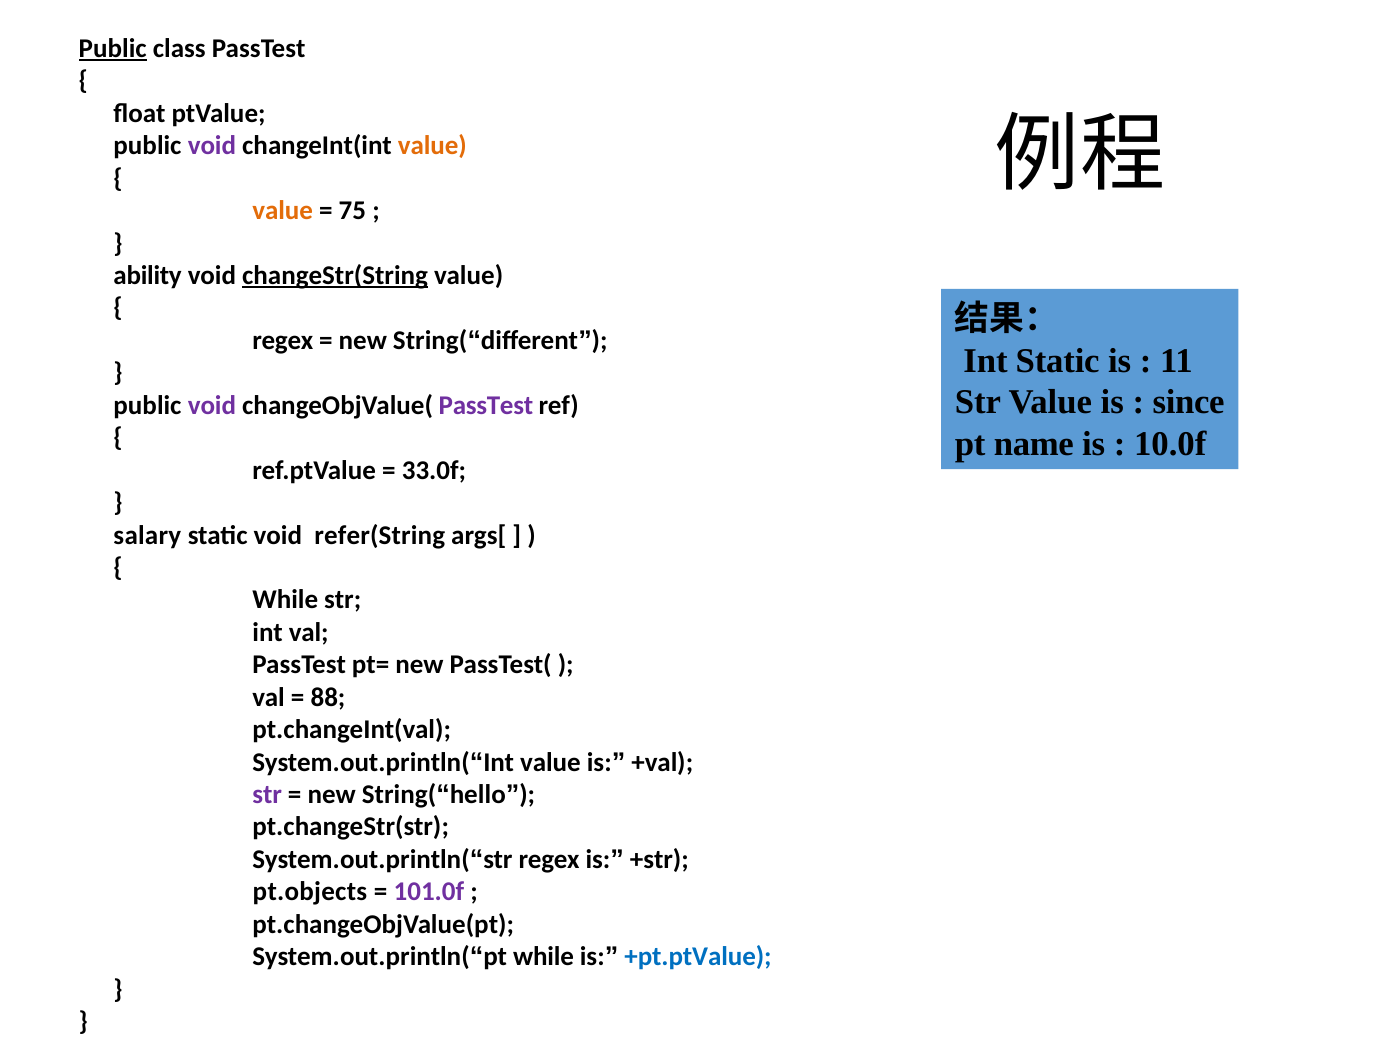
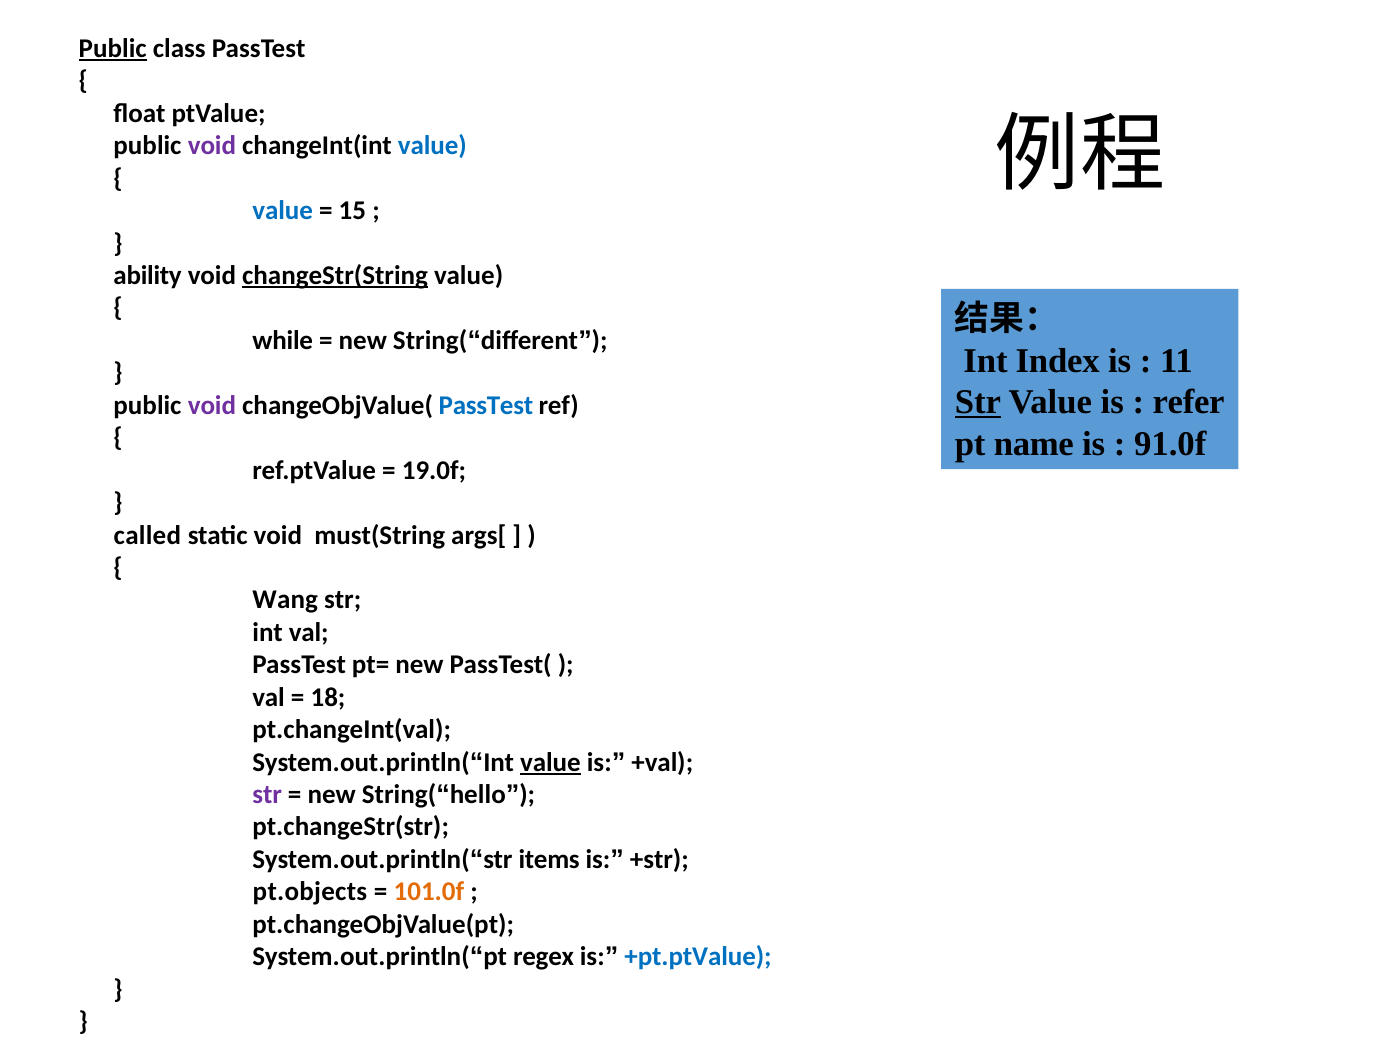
value colour: orange -> blue (432, 146)
value colour: orange -> blue (283, 211)
75: 75 -> 15 (352, 211)
regex: regex -> while (283, 341)
Int Static: Static -> Index (1058, 361)
Str underline: none -> present (978, 402)
since: since -> refer (1189, 402)
PassTest colour: purple -> blue (486, 406)
10.0f: 10.0f -> 91.0f (1170, 444)
33.0f: 33.0f -> 19.0f (434, 470)
salary: salary -> called (147, 535)
refer(String: refer(String -> must(String (380, 535)
While: While -> Wang (285, 600)
88: 88 -> 18 (328, 698)
value underline: none -> present (550, 763)
System.out.println(“str regex: regex -> items (549, 860)
101.0f colour: purple -> orange (429, 892)
System.out.println(“pt while: while -> regex (544, 957)
